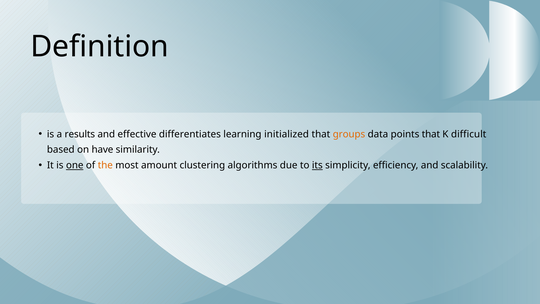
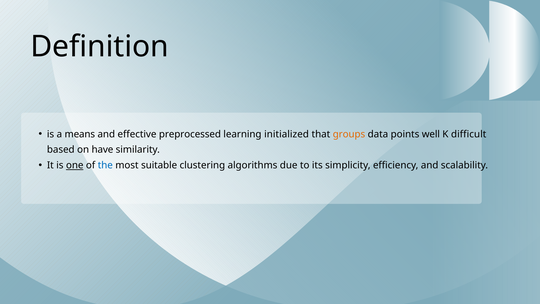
results: results -> means (80, 134)
differentiates: differentiates -> preprocessed (190, 134)
points that: that -> well (431, 134)
the colour: orange -> blue (105, 165)
amount: amount -> suitable (159, 165)
its underline: present -> none (317, 165)
